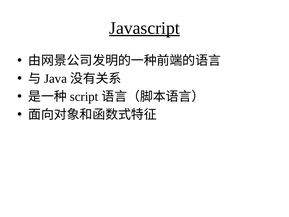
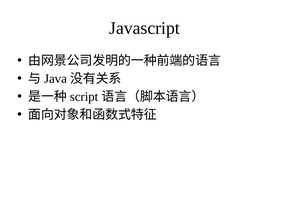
Javascript underline: present -> none (144, 28)
